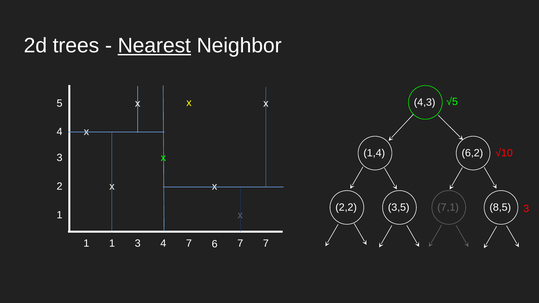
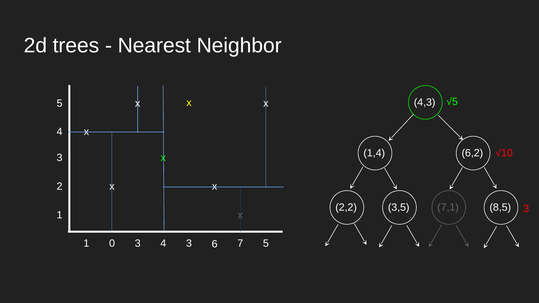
Nearest underline: present -> none (154, 46)
1 1: 1 -> 0 (112, 244)
4 7: 7 -> 3 (189, 244)
7 7: 7 -> 5 (266, 244)
